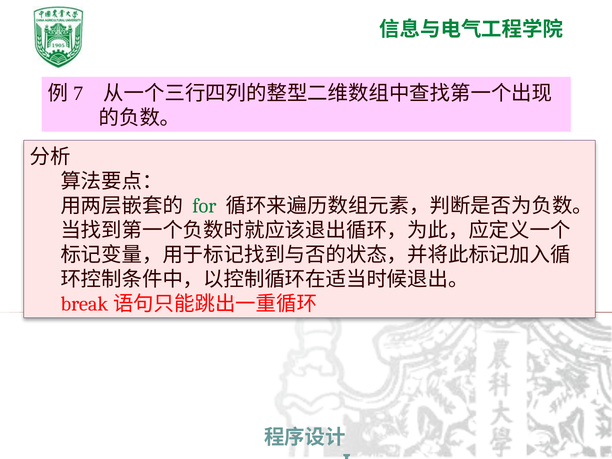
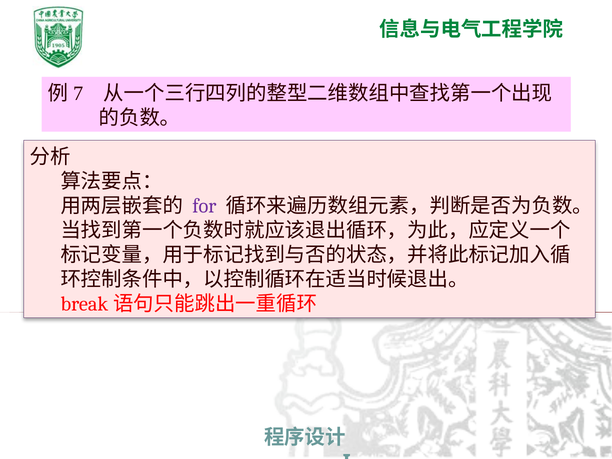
for colour: green -> purple (204, 206)
